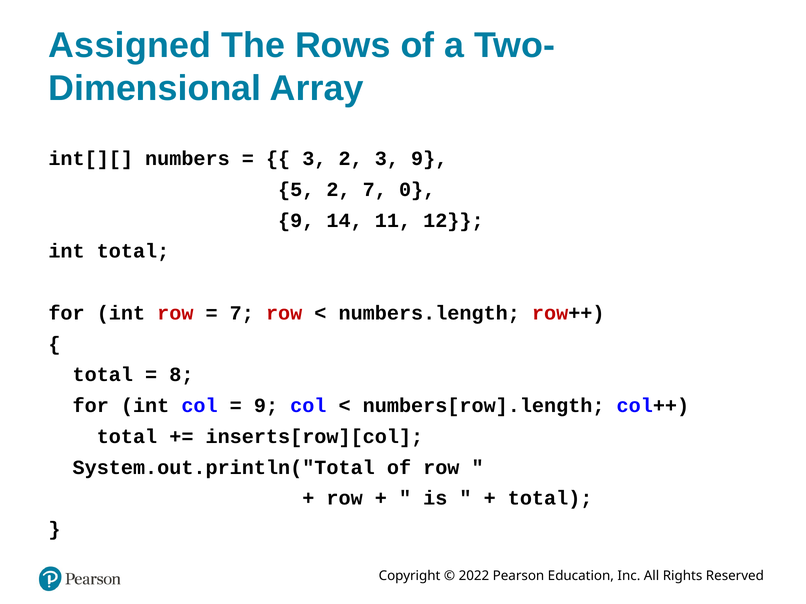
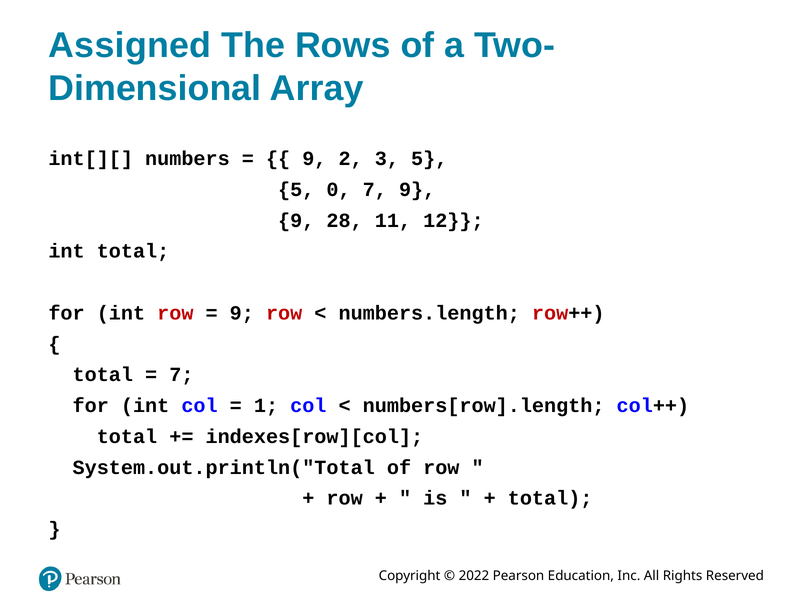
3: 3 -> 9 (314, 159)
3 9: 9 -> 5 (429, 159)
5 2: 2 -> 0 (339, 190)
7 0: 0 -> 9 (417, 190)
14: 14 -> 28 (345, 221)
7: 7 -> 9 (242, 313)
8: 8 -> 7 (181, 375)
9: 9 -> 1 (266, 406)
inserts[row][col: inserts[row][col -> indexes[row][col (314, 437)
